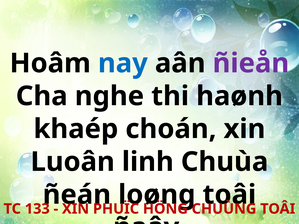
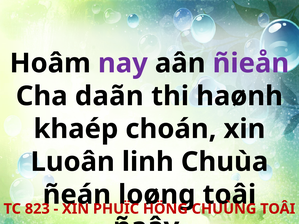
nay colour: blue -> purple (123, 63)
nghe: nghe -> daãn (109, 96)
133: 133 -> 823 (37, 209)
